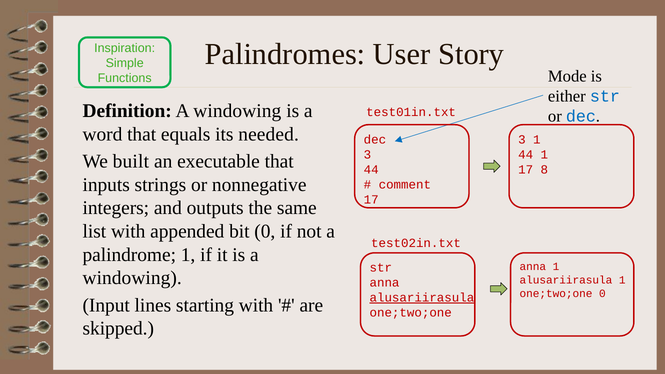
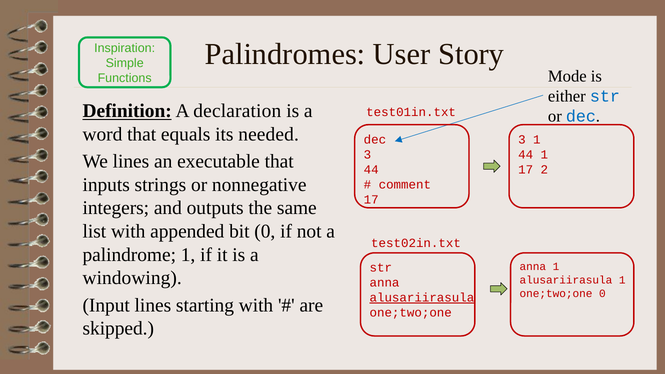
Definition underline: none -> present (127, 111)
windowing: windowing -> declaration (237, 111)
We built: built -> lines (131, 162)
8: 8 -> 2 (544, 170)
